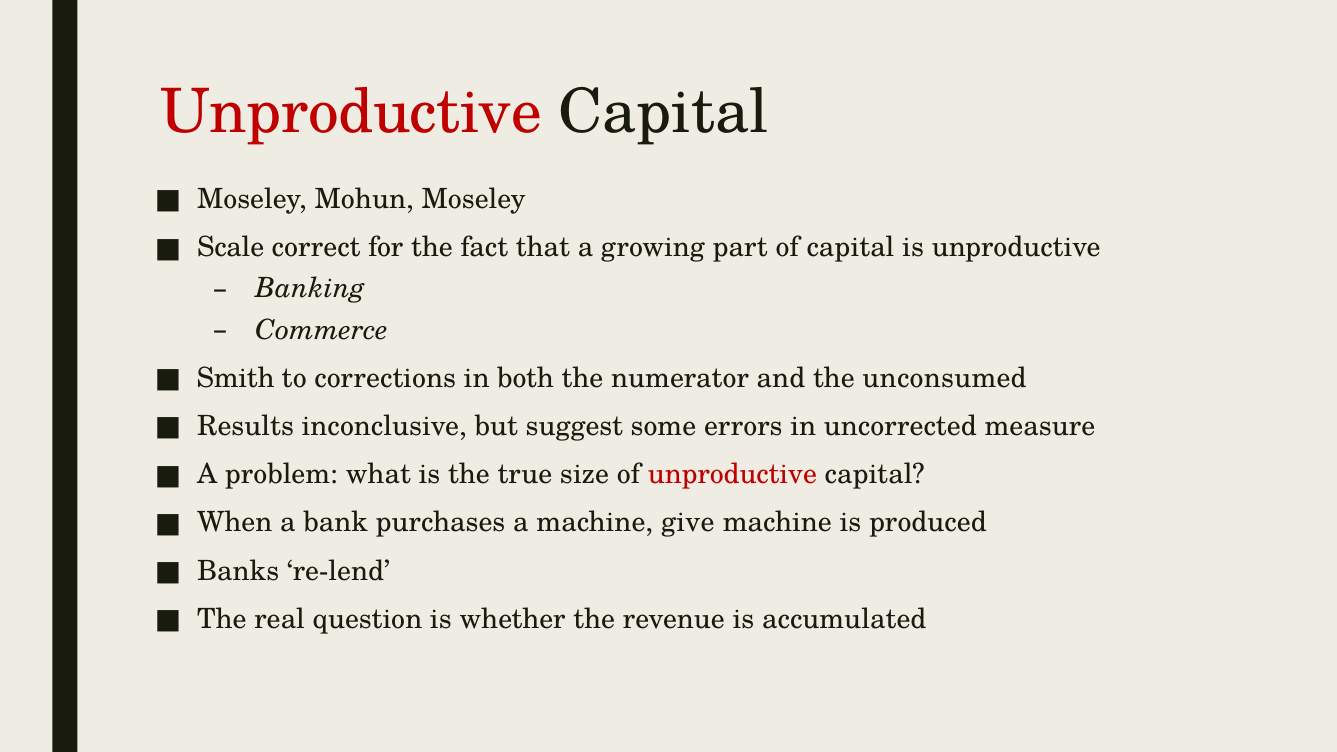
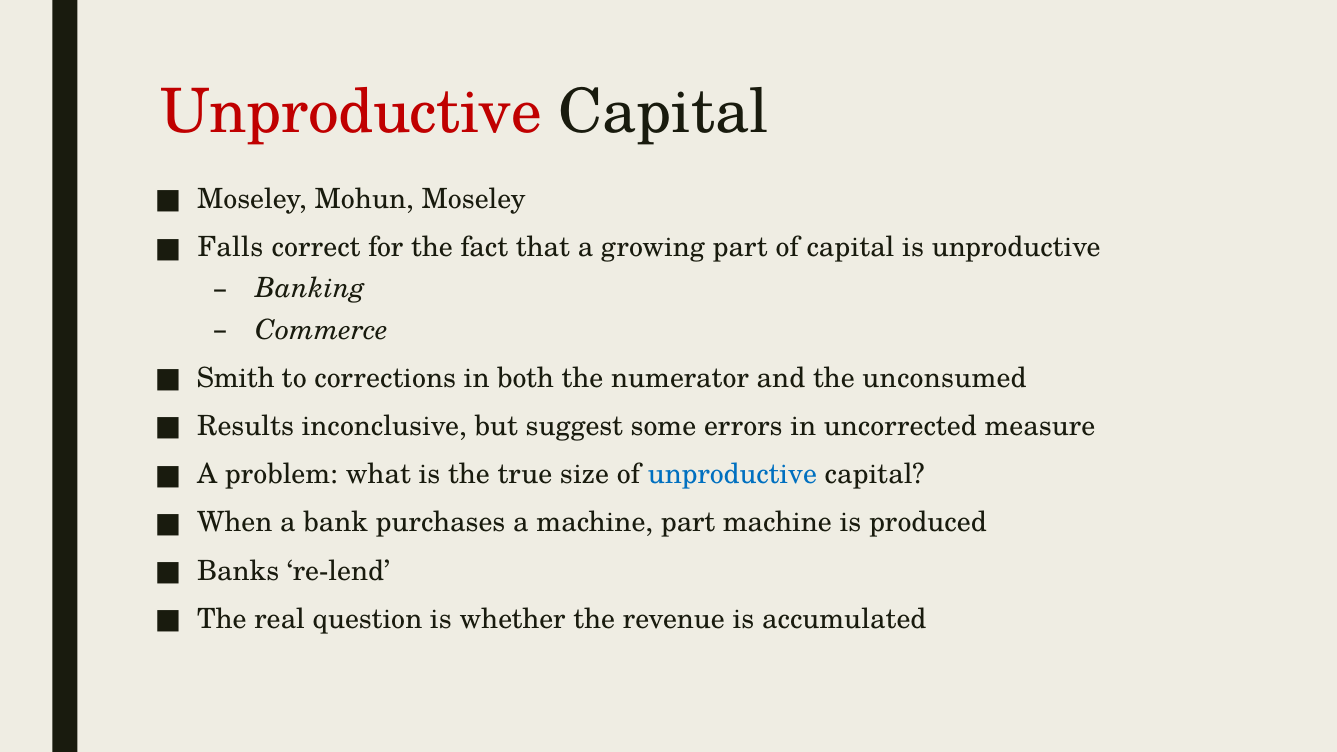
Scale: Scale -> Falls (230, 248)
unproductive colour: red -> blue (732, 475)
machine give: give -> part (688, 523)
